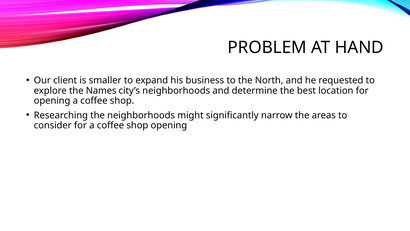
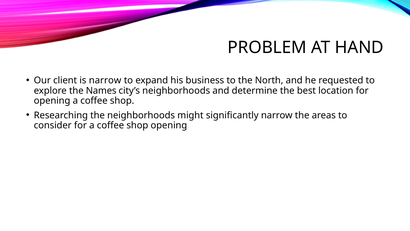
is smaller: smaller -> narrow (105, 80)
